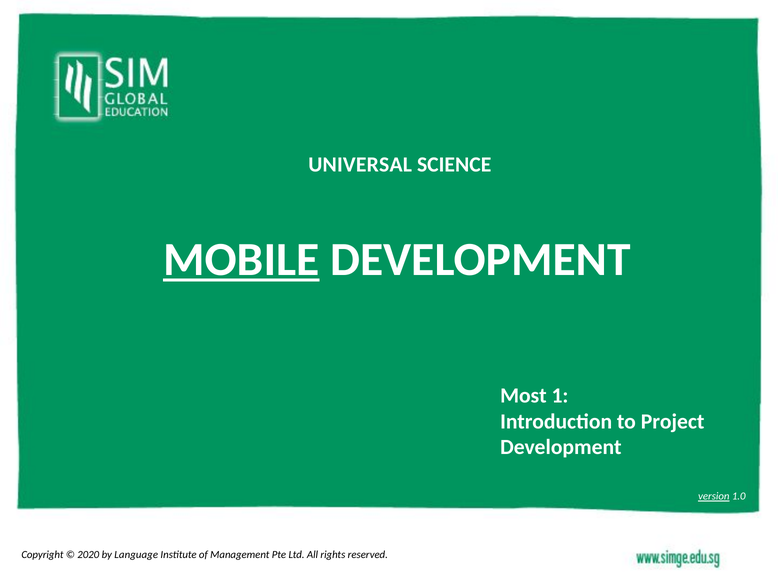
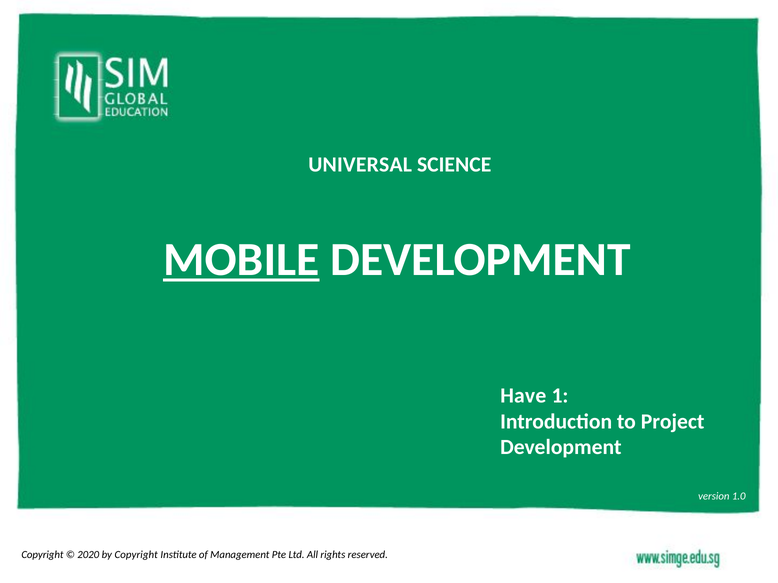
Most: Most -> Have (523, 396)
version underline: present -> none (714, 497)
by Language: Language -> Copyright (136, 555)
